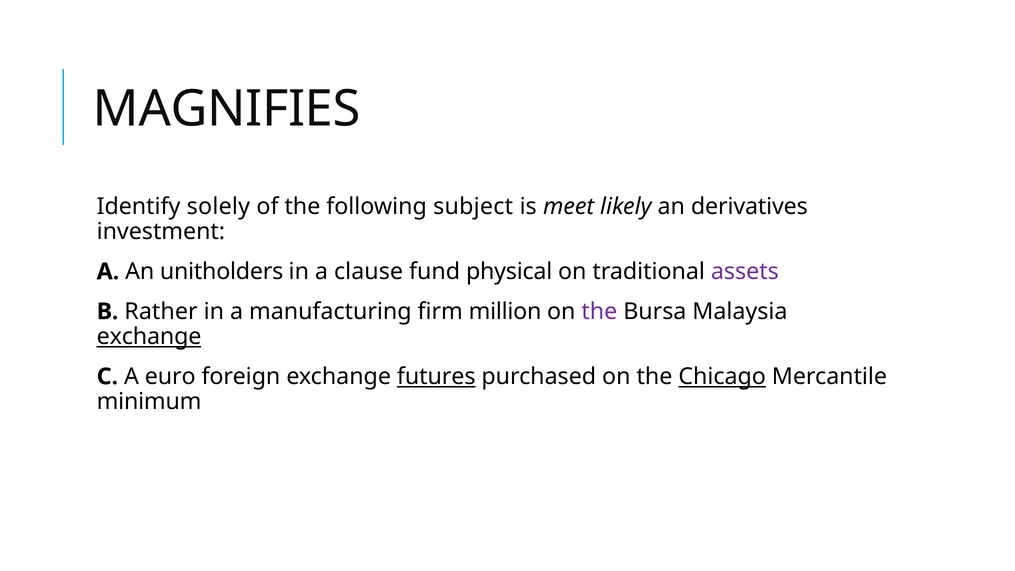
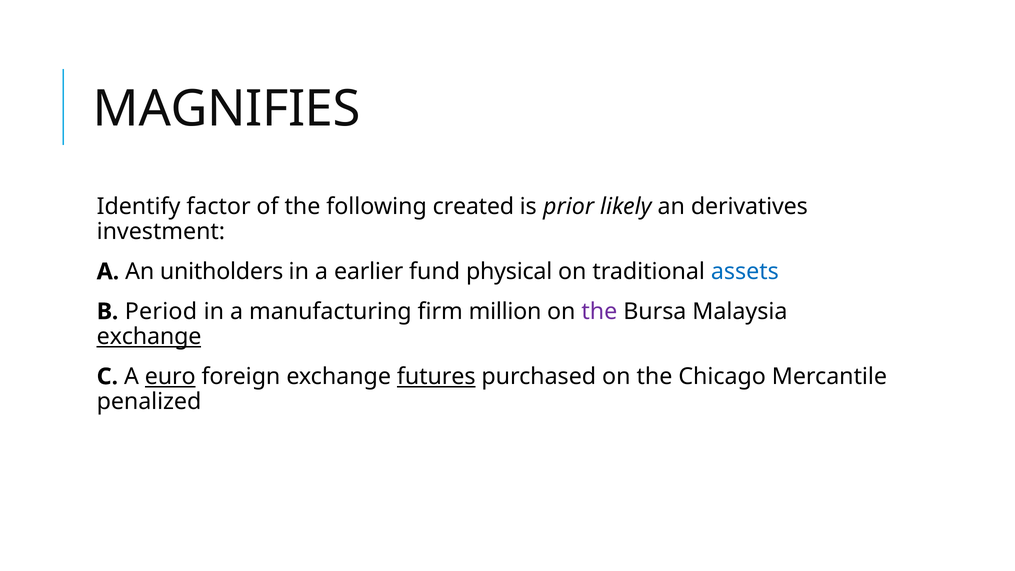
solely: solely -> factor (219, 207)
subject: subject -> created (473, 207)
meet: meet -> prior (569, 207)
clause: clause -> earlier (369, 272)
assets colour: purple -> blue (745, 272)
Rather: Rather -> Period (161, 311)
euro underline: none -> present (170, 377)
Chicago underline: present -> none (722, 377)
minimum: minimum -> penalized (149, 402)
